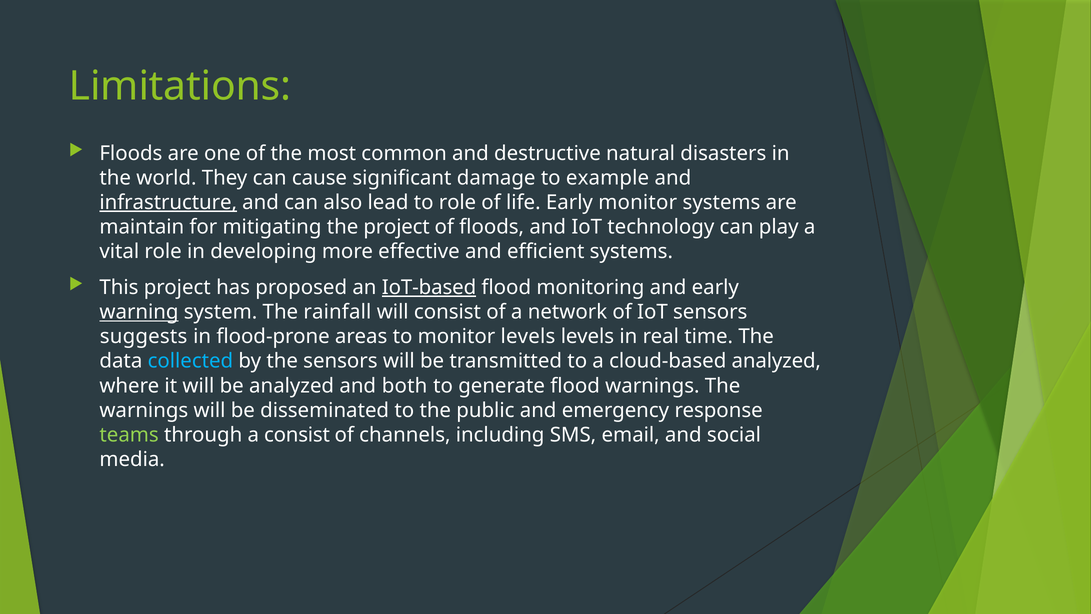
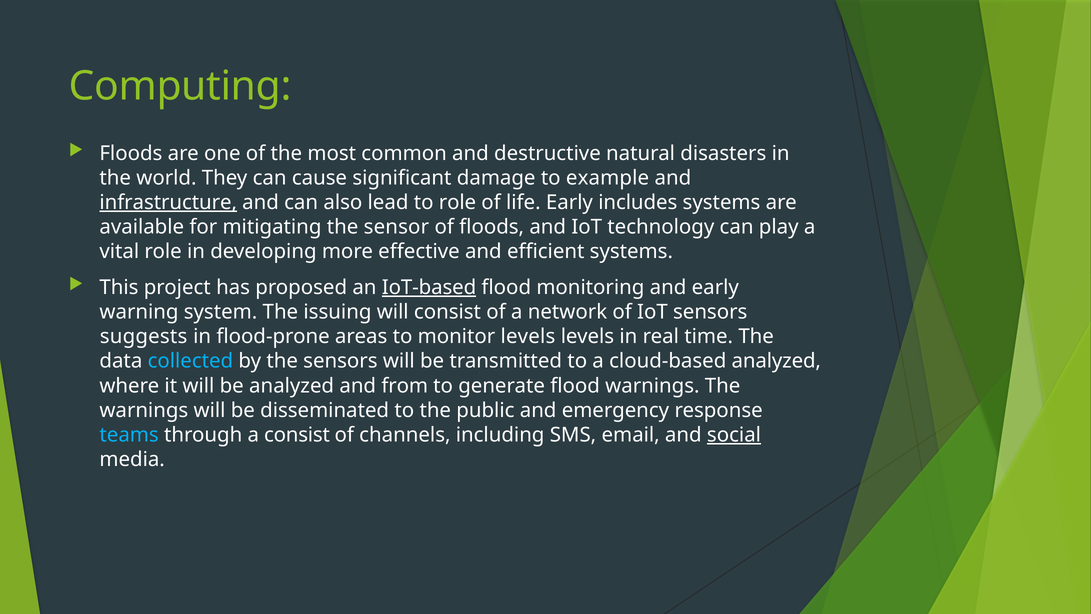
Limitations: Limitations -> Computing (180, 86)
Early monitor: monitor -> includes (638, 202)
maintain: maintain -> available (142, 227)
the project: project -> sensor (396, 227)
warning underline: present -> none (139, 312)
rainfall: rainfall -> issuing (337, 312)
both: both -> from (405, 386)
teams colour: light green -> light blue (129, 435)
social underline: none -> present (734, 435)
